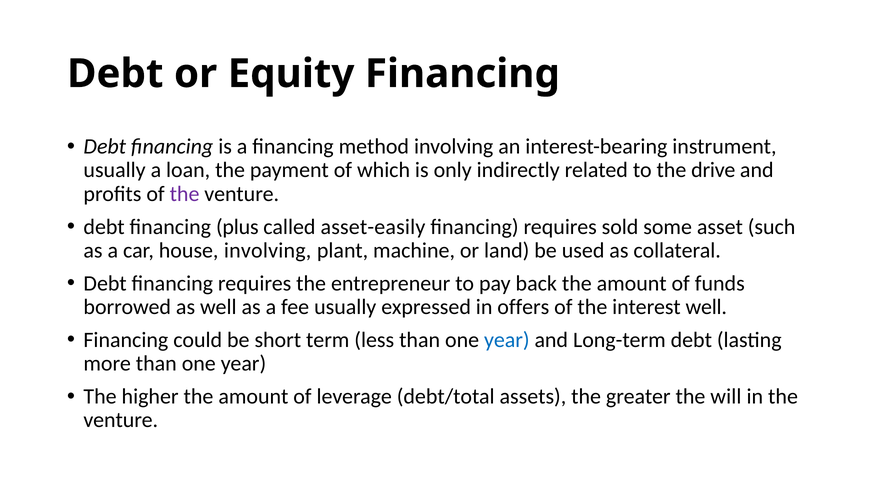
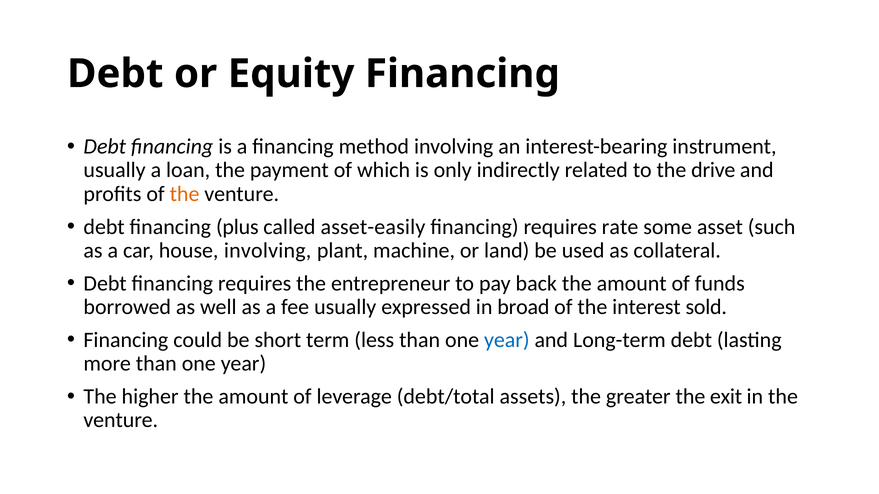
the colour: purple -> orange (185, 194)
sold: sold -> rate (620, 227)
offers: offers -> broad (523, 307)
interest well: well -> sold (706, 307)
will: will -> exit (726, 397)
